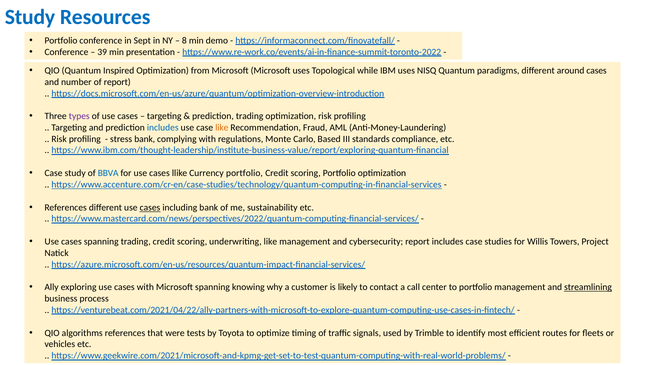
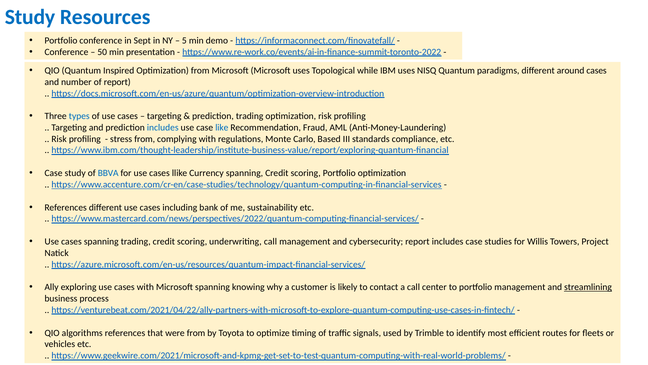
8: 8 -> 5 (184, 40)
39: 39 -> 50 (102, 52)
types colour: purple -> blue (79, 116)
like colour: orange -> blue (222, 127)
stress bank: bank -> from (145, 139)
Currency portfolio: portfolio -> spanning (244, 173)
cases underline: present -> none (150, 207)
underwriting like: like -> call (270, 241)
were tests: tests -> from (196, 332)
